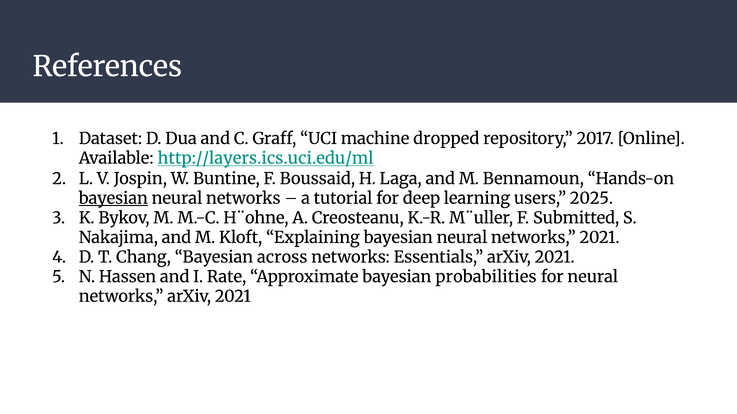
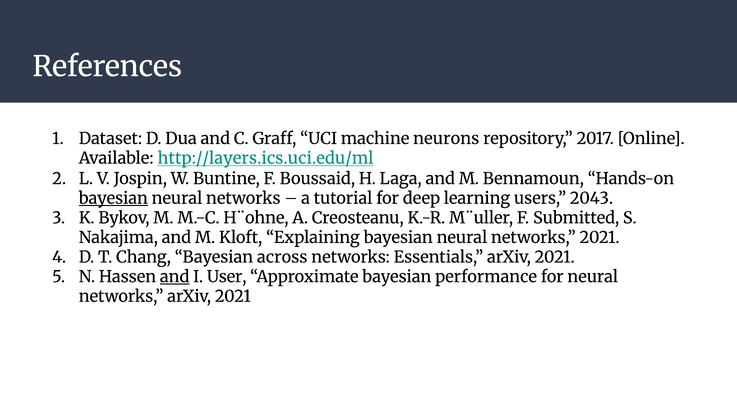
dropped: dropped -> neurons (446, 139)
2025: 2025 -> 2043 (591, 199)
and underline: none -> present (175, 277)
Rate: Rate -> User (227, 277)
probabilities: probabilities -> performance (486, 277)
